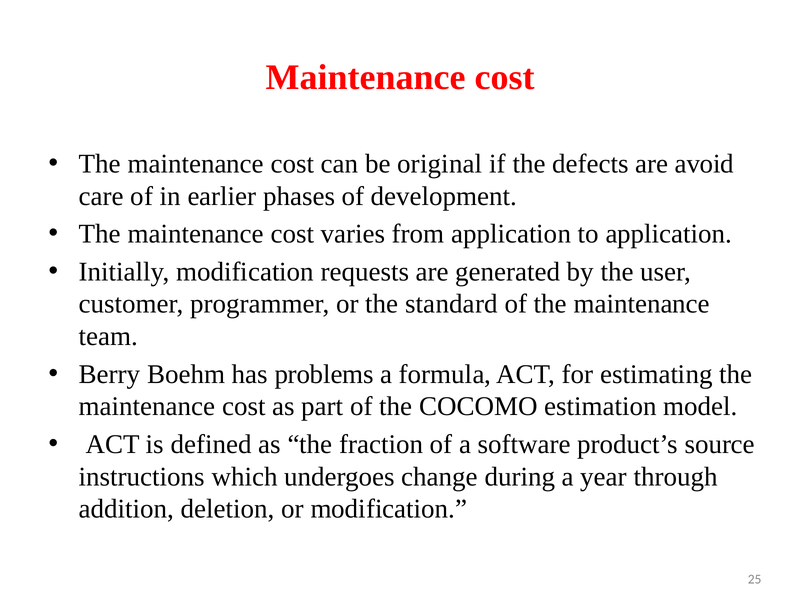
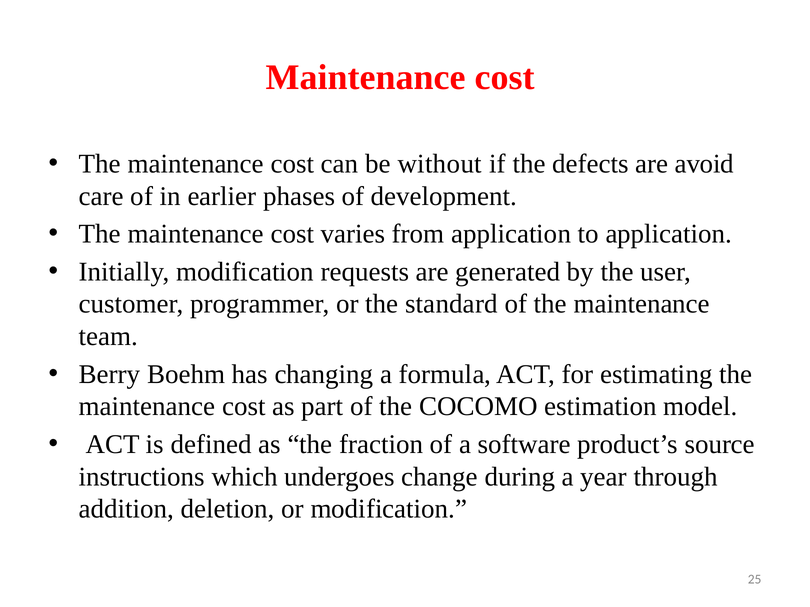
original: original -> without (440, 164)
problems: problems -> changing (324, 374)
